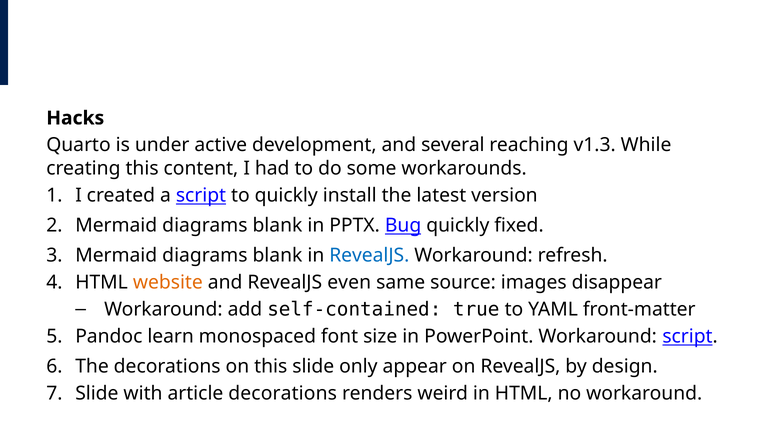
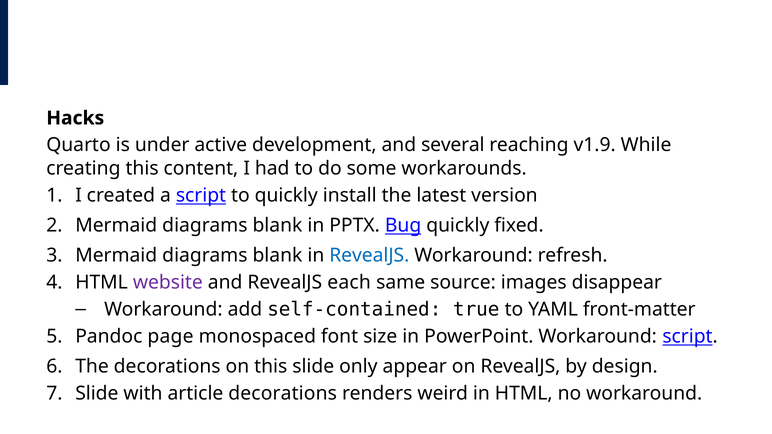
v1.3: v1.3 -> v1.9 (595, 145)
website colour: orange -> purple (168, 283)
even: even -> each (349, 283)
learn: learn -> page (171, 337)
